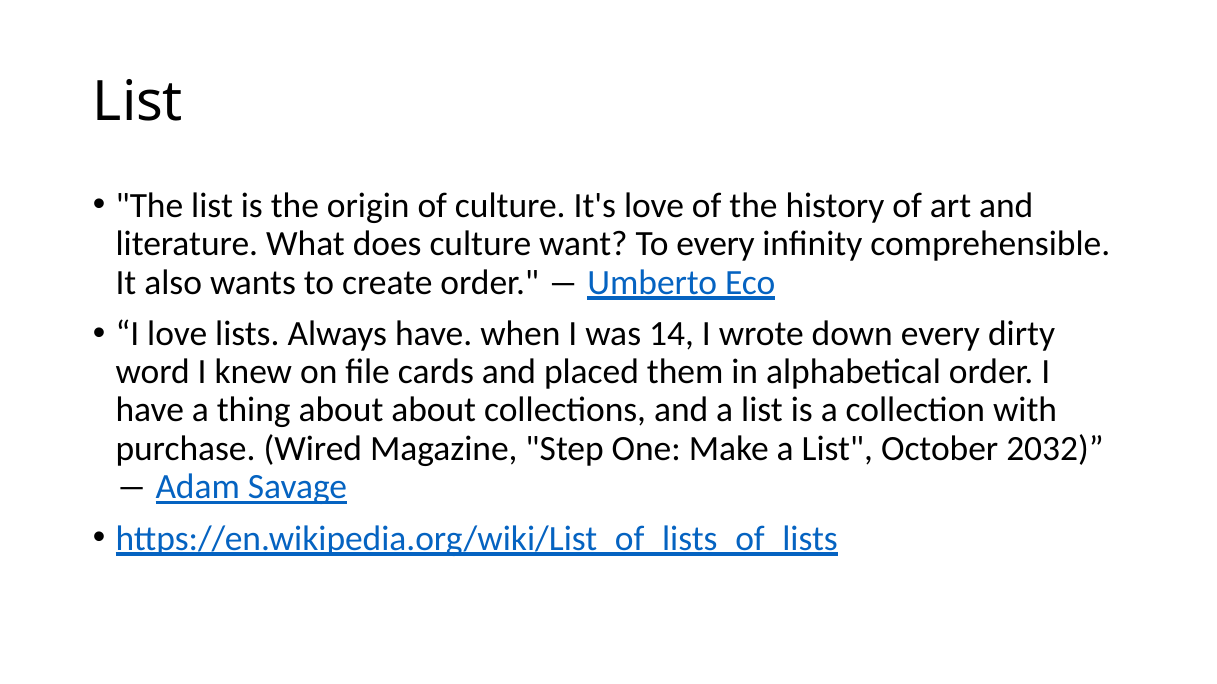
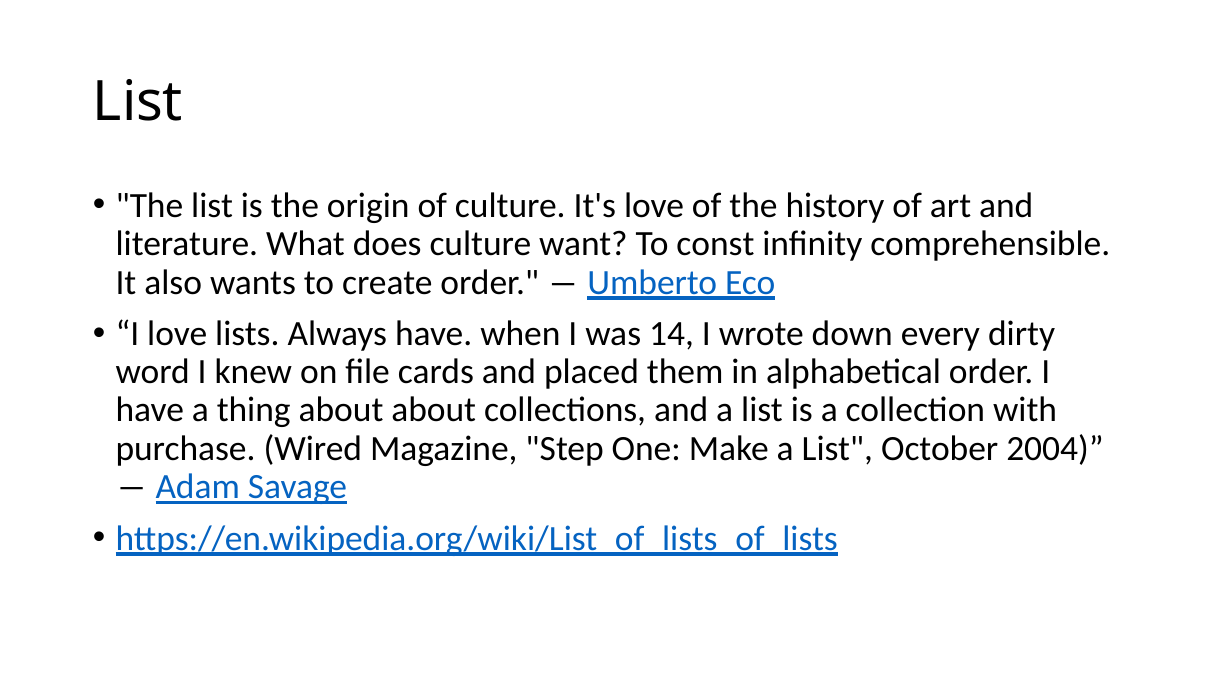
To every: every -> const (715, 244)
2032: 2032 -> 2004 (1055, 449)
